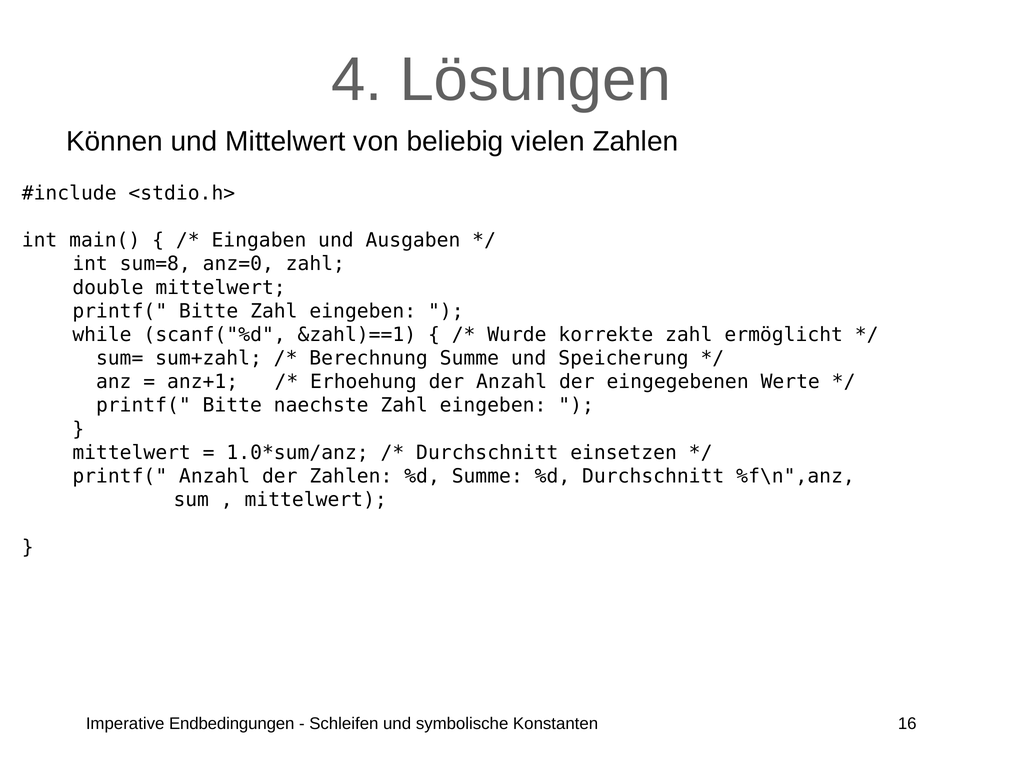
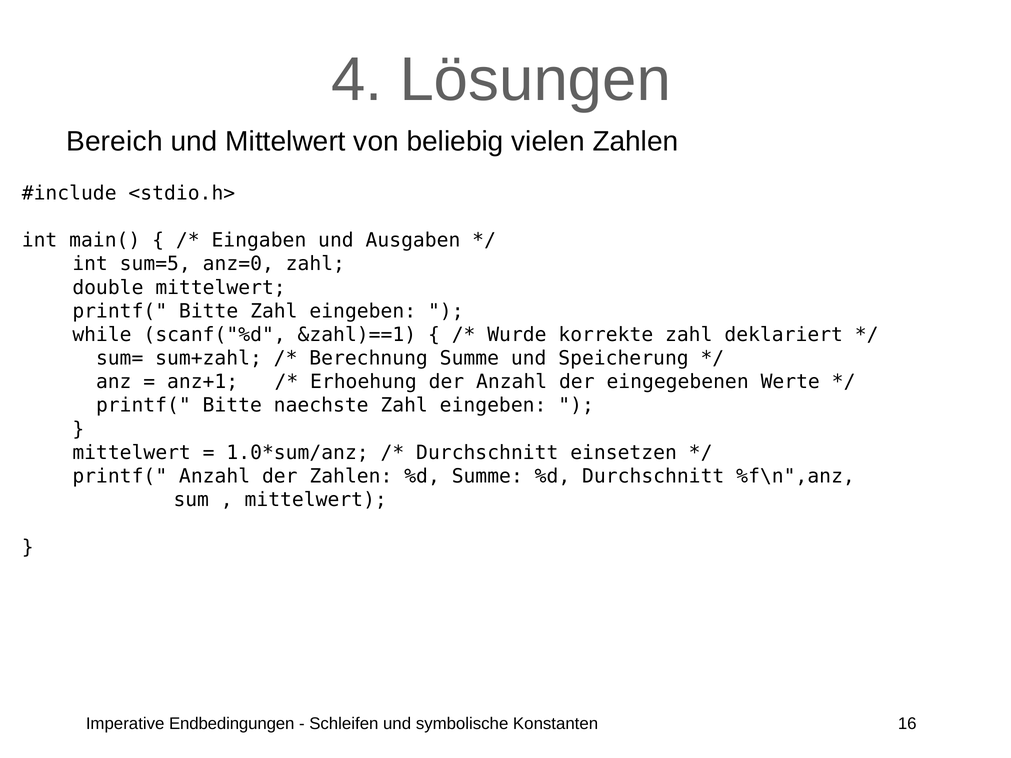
Können: Können -> Bereich (114, 142)
sum=8: sum=8 -> sum=5 (155, 264)
ermöglicht: ermöglicht -> deklariert (784, 335)
